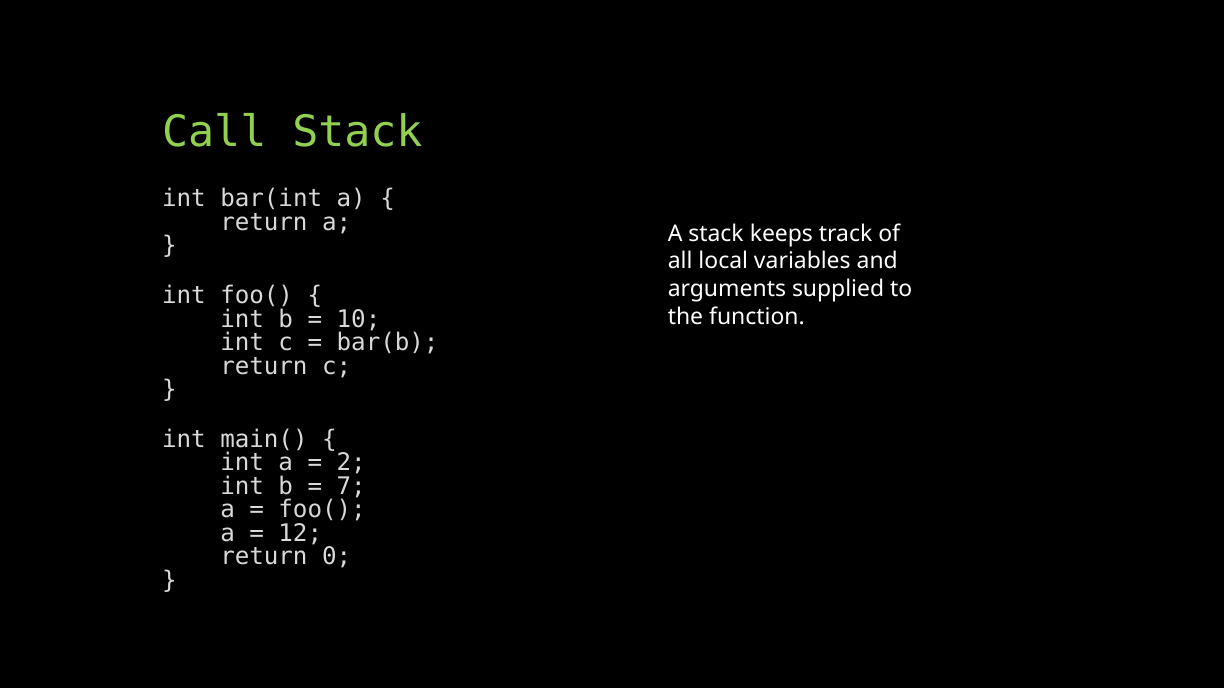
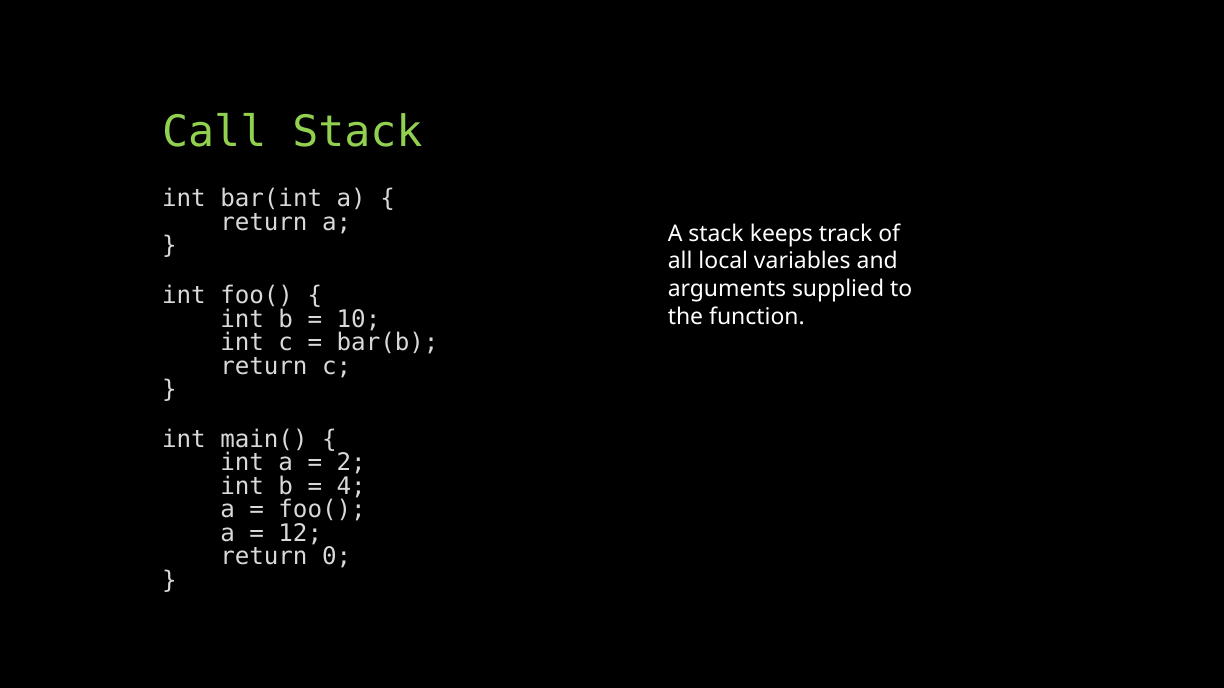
7: 7 -> 4 (351, 487)
